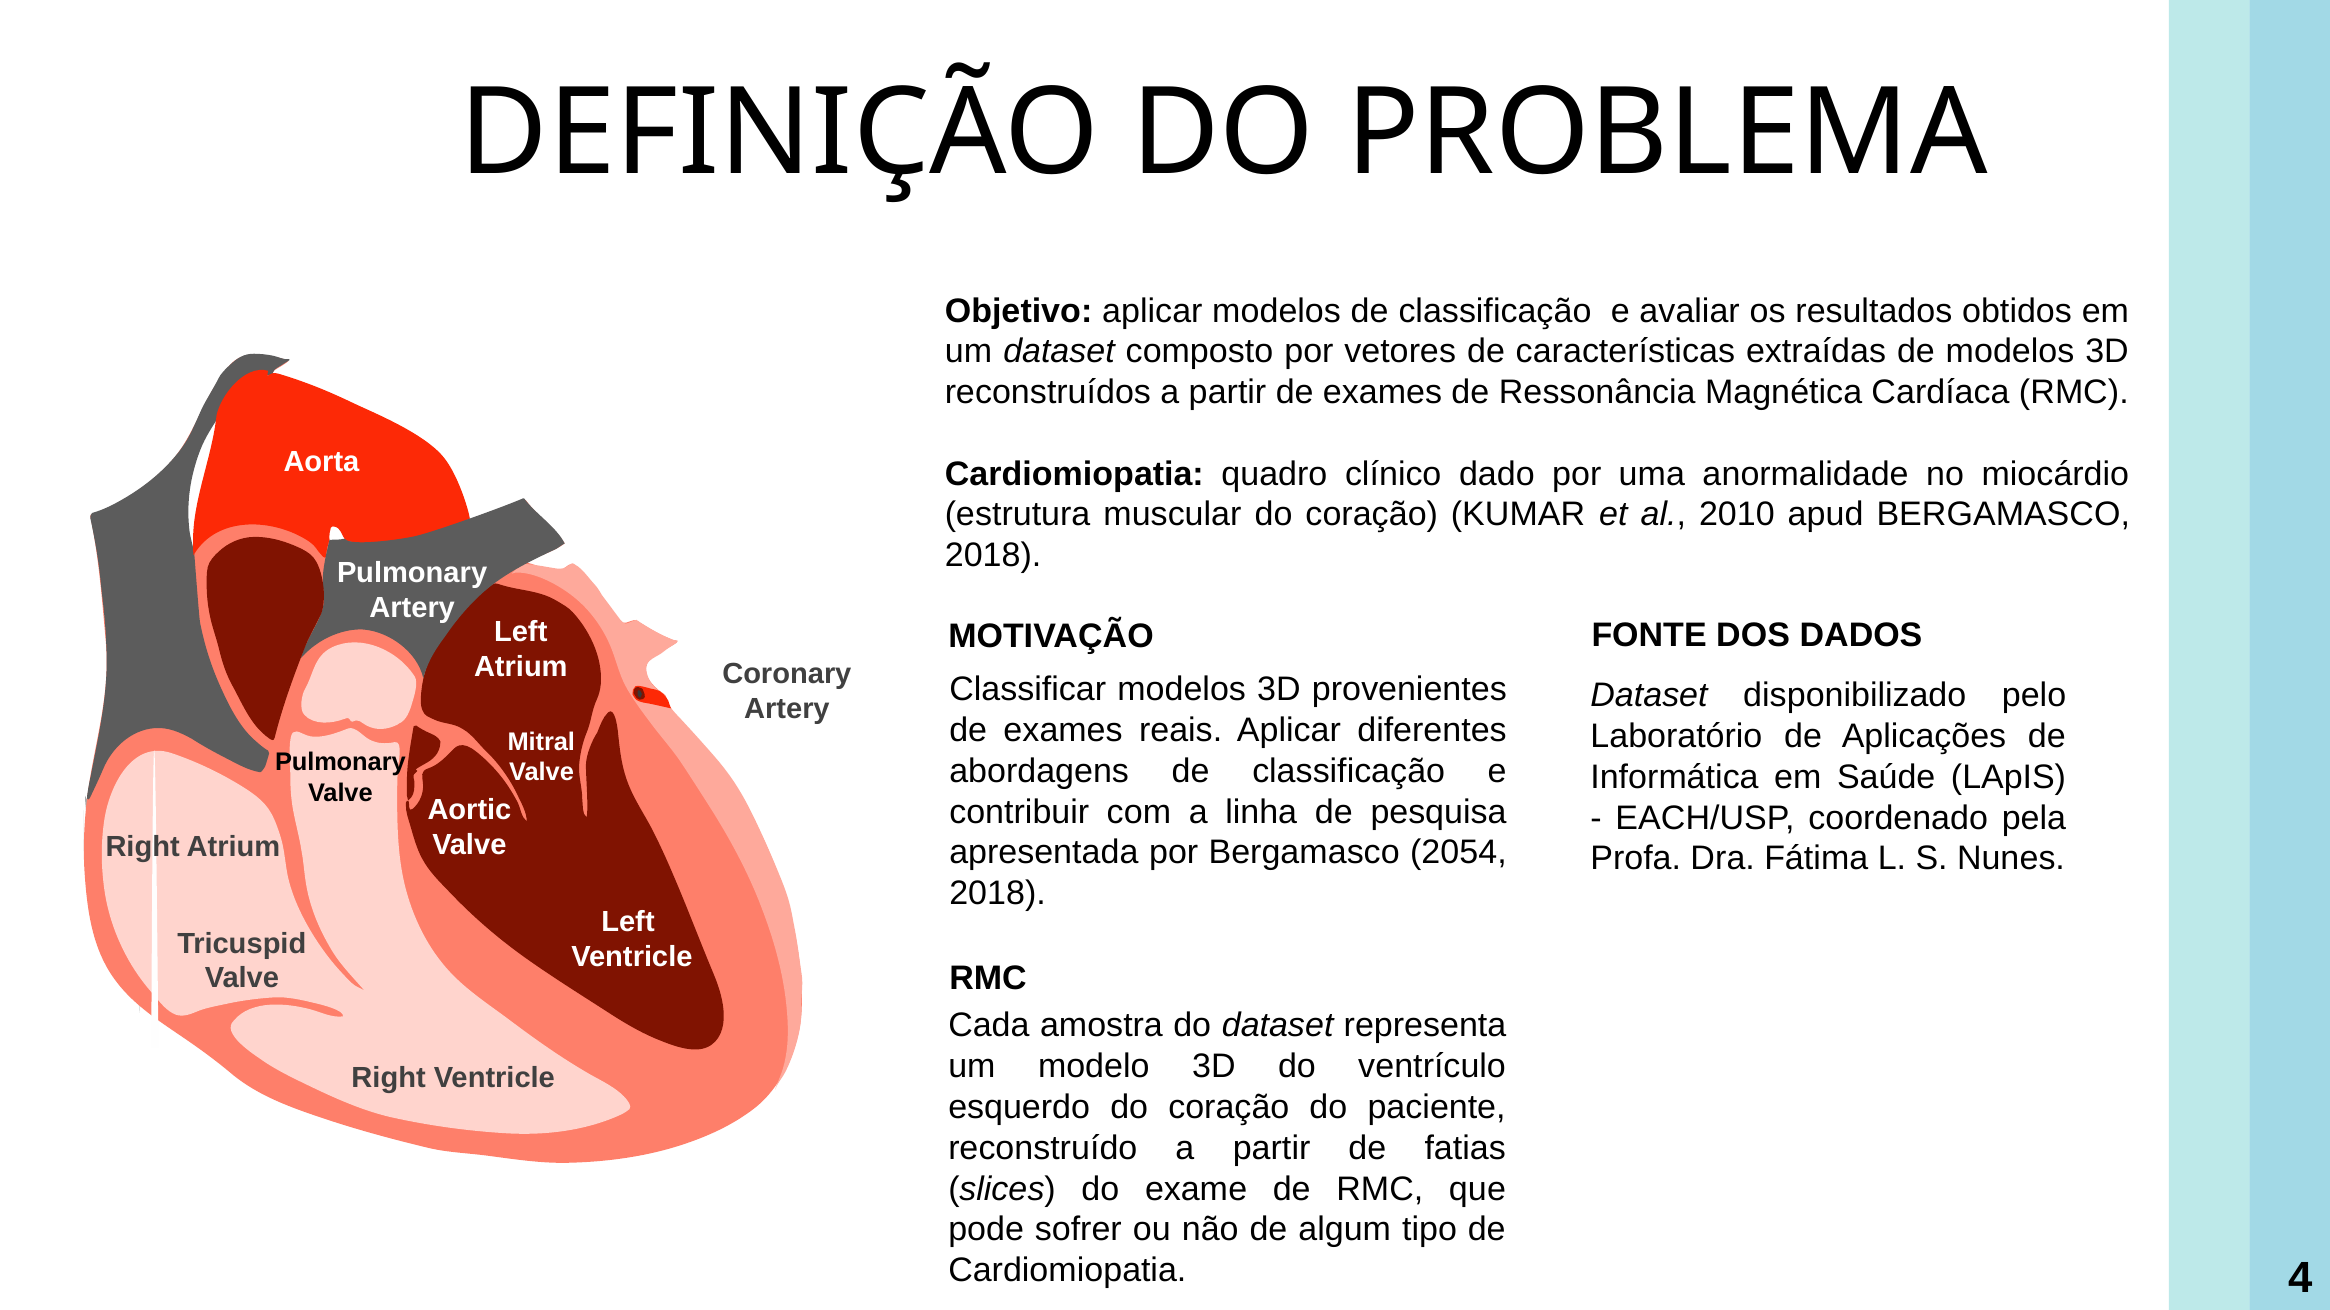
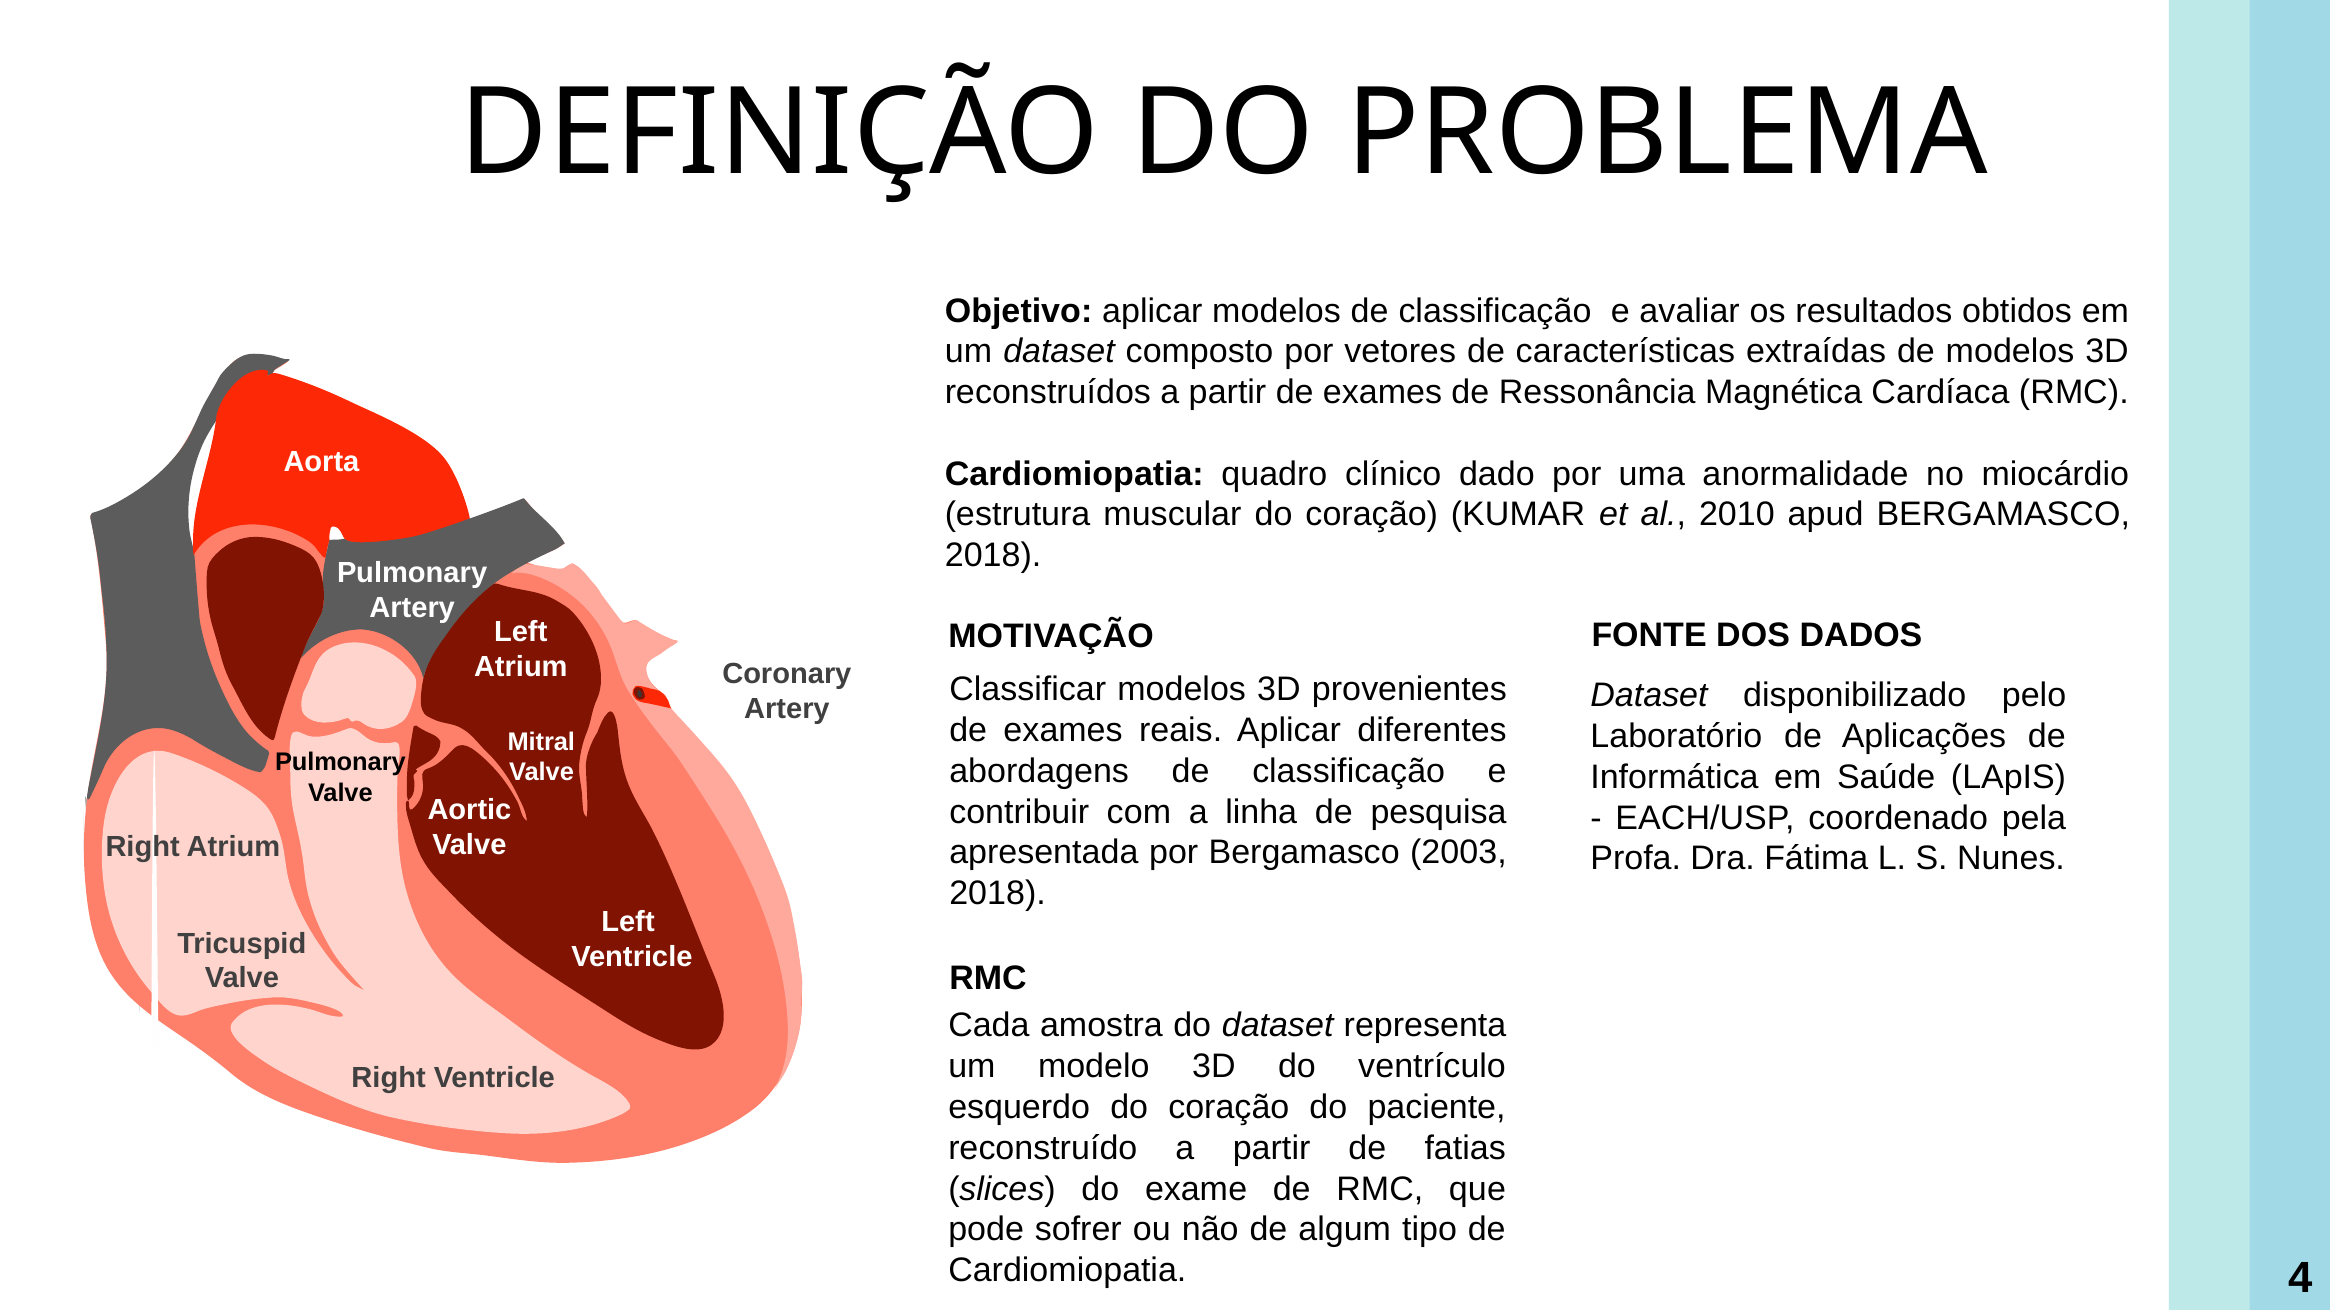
2054: 2054 -> 2003 (1458, 853)
